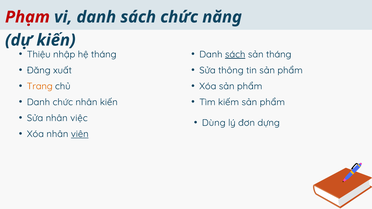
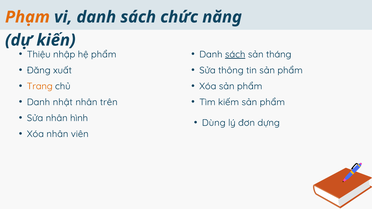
Phạm colour: red -> orange (27, 17)
hệ tháng: tháng -> phẩm (104, 54)
Danh chức: chức -> nhật (63, 102)
nhân kiến: kiến -> trên (109, 102)
việc: việc -> hình (79, 118)
viên underline: present -> none (80, 134)
